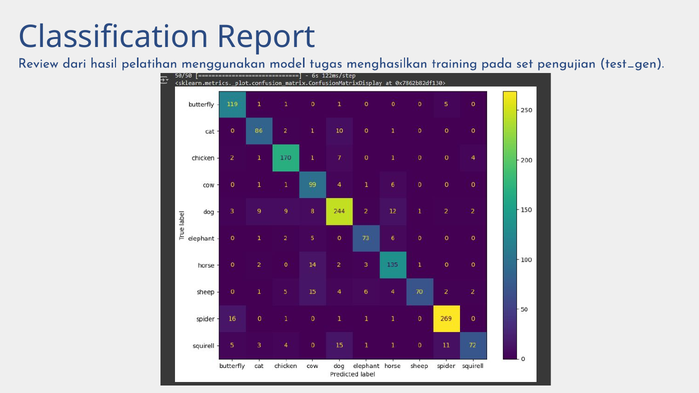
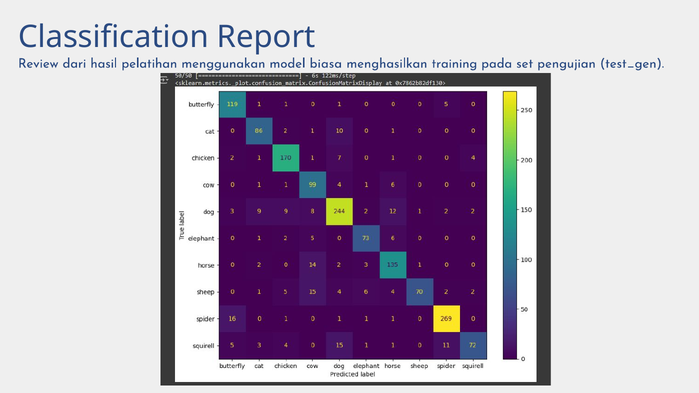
tugas: tugas -> biasa (326, 63)
